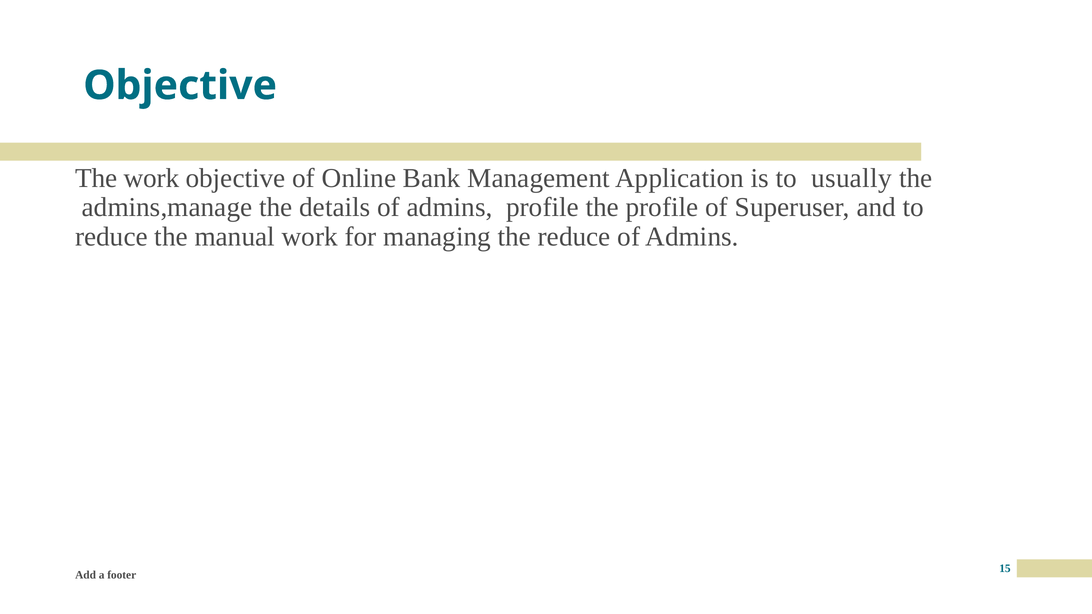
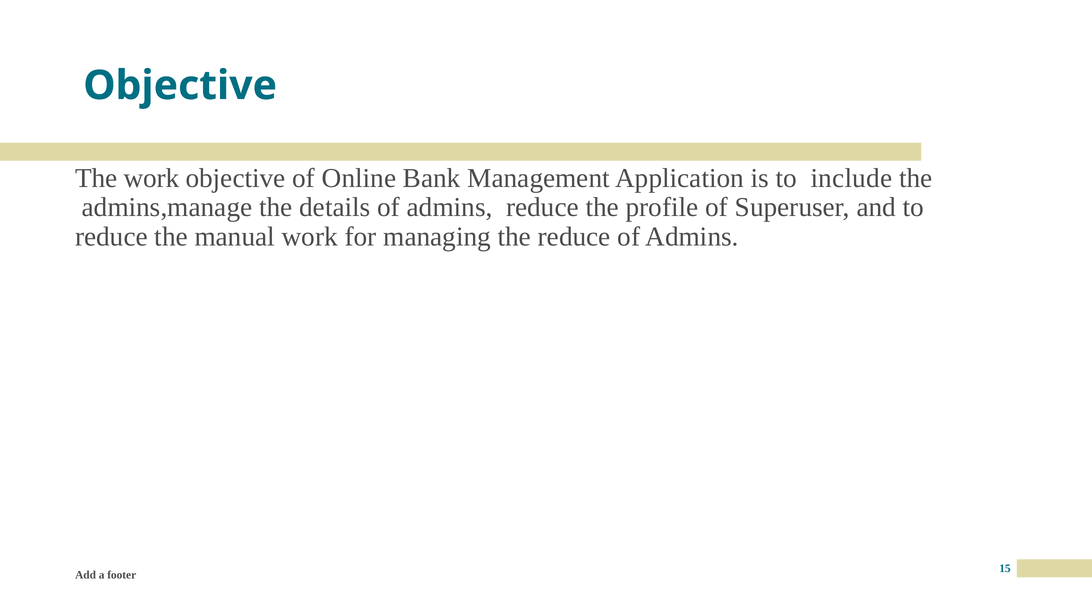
usually: usually -> include (851, 178)
admins profile: profile -> reduce (542, 208)
